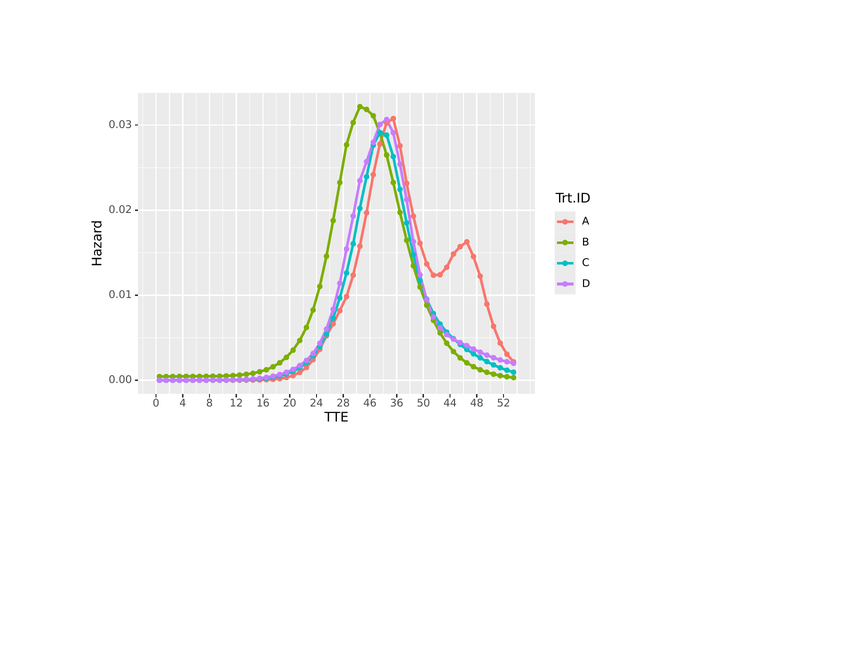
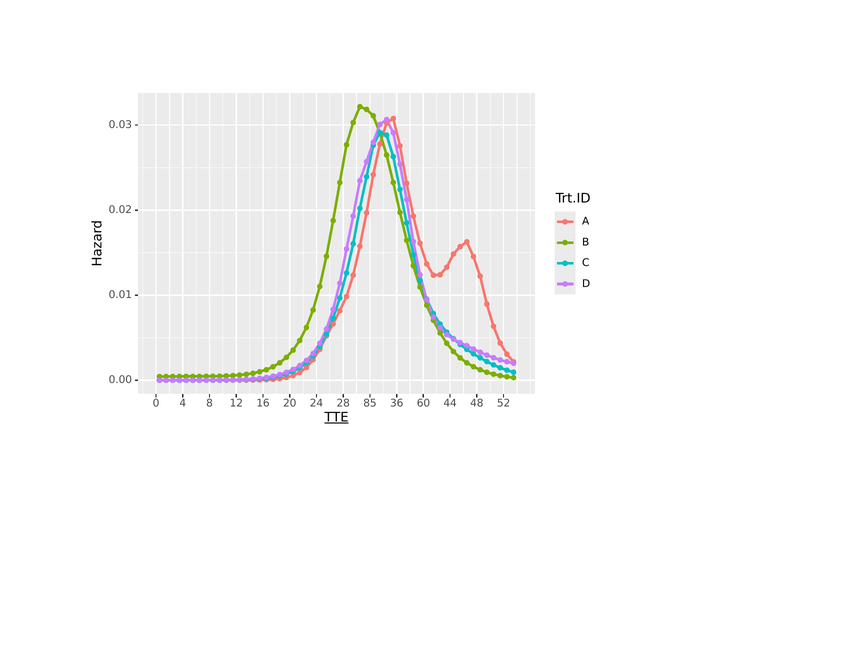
46: 46 -> 85 (370, 403)
50: 50 -> 60 (423, 403)
TTE underline: none -> present (337, 417)
